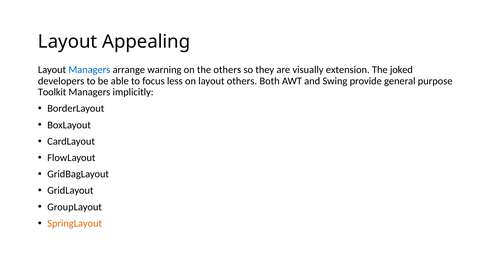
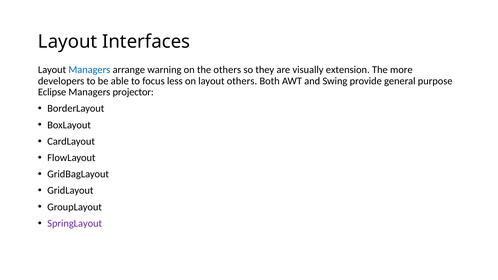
Appealing: Appealing -> Interfaces (146, 42)
joked: joked -> more (401, 70)
Toolkit: Toolkit -> Eclipse (52, 92)
implicitly: implicitly -> projector (133, 92)
SpringLayout colour: orange -> purple (75, 223)
